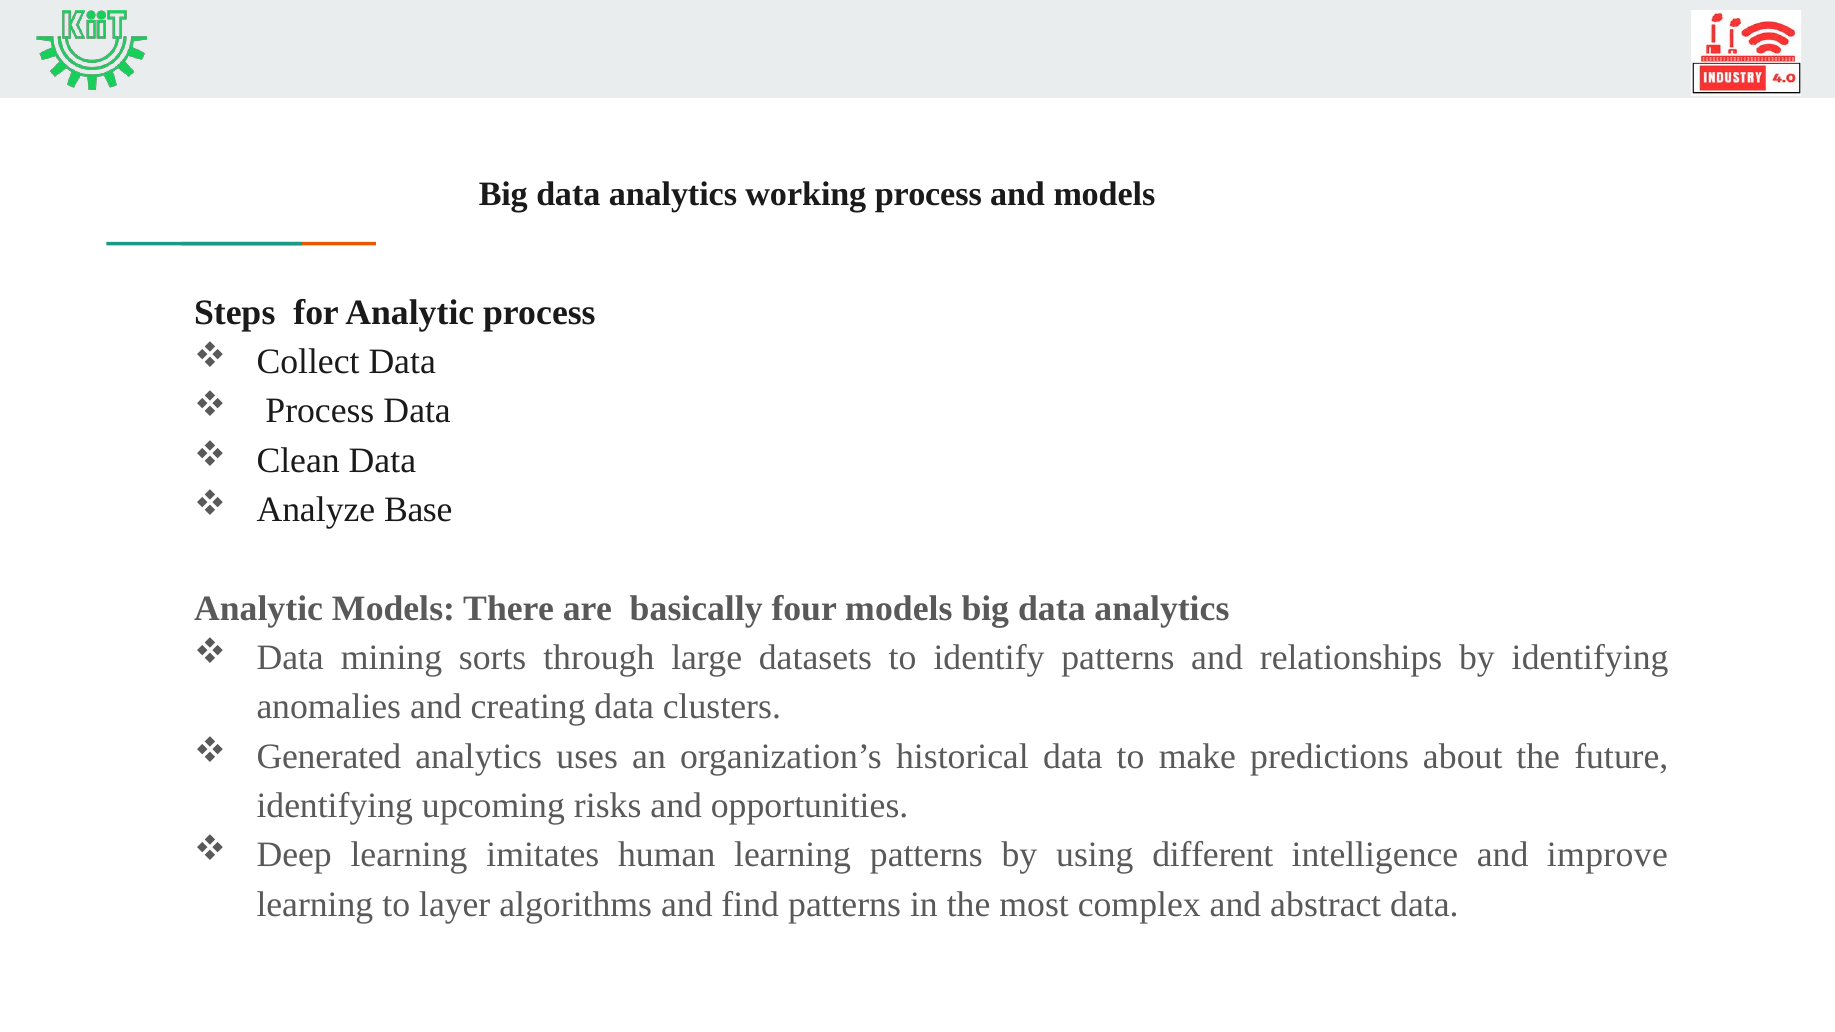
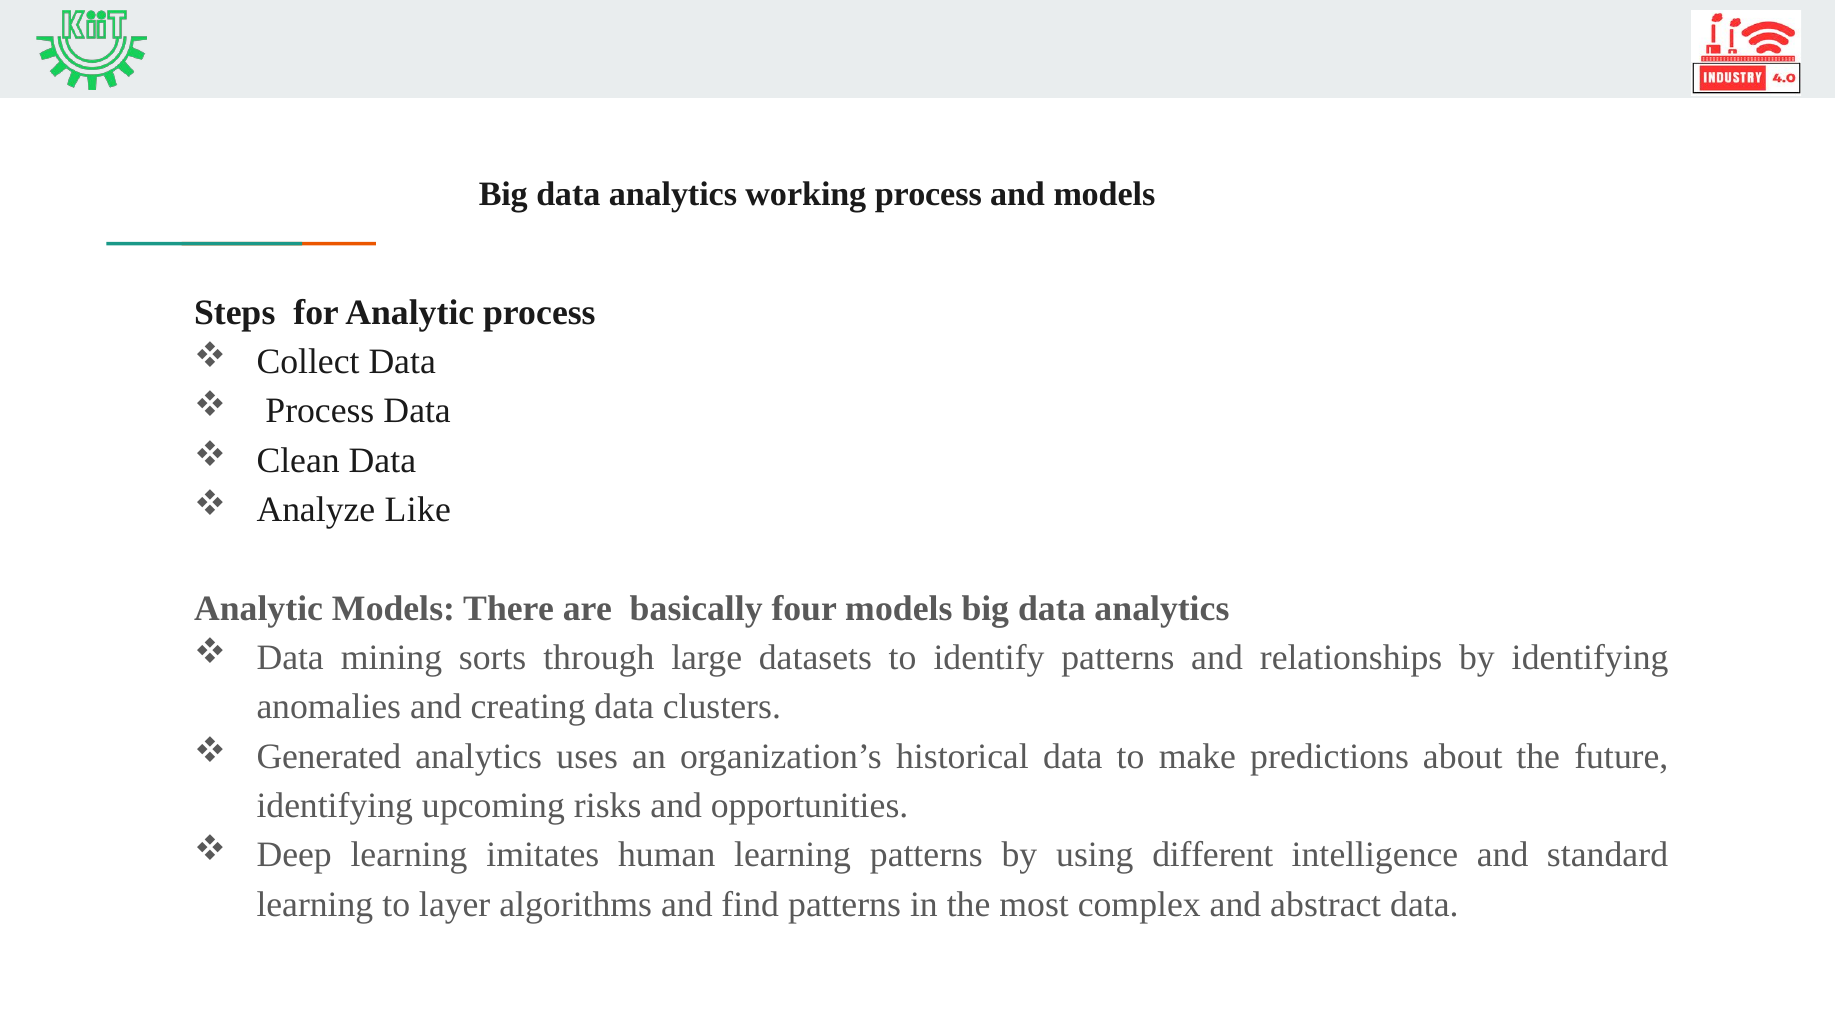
Base: Base -> Like (418, 510)
improve: improve -> standard (1608, 855)
